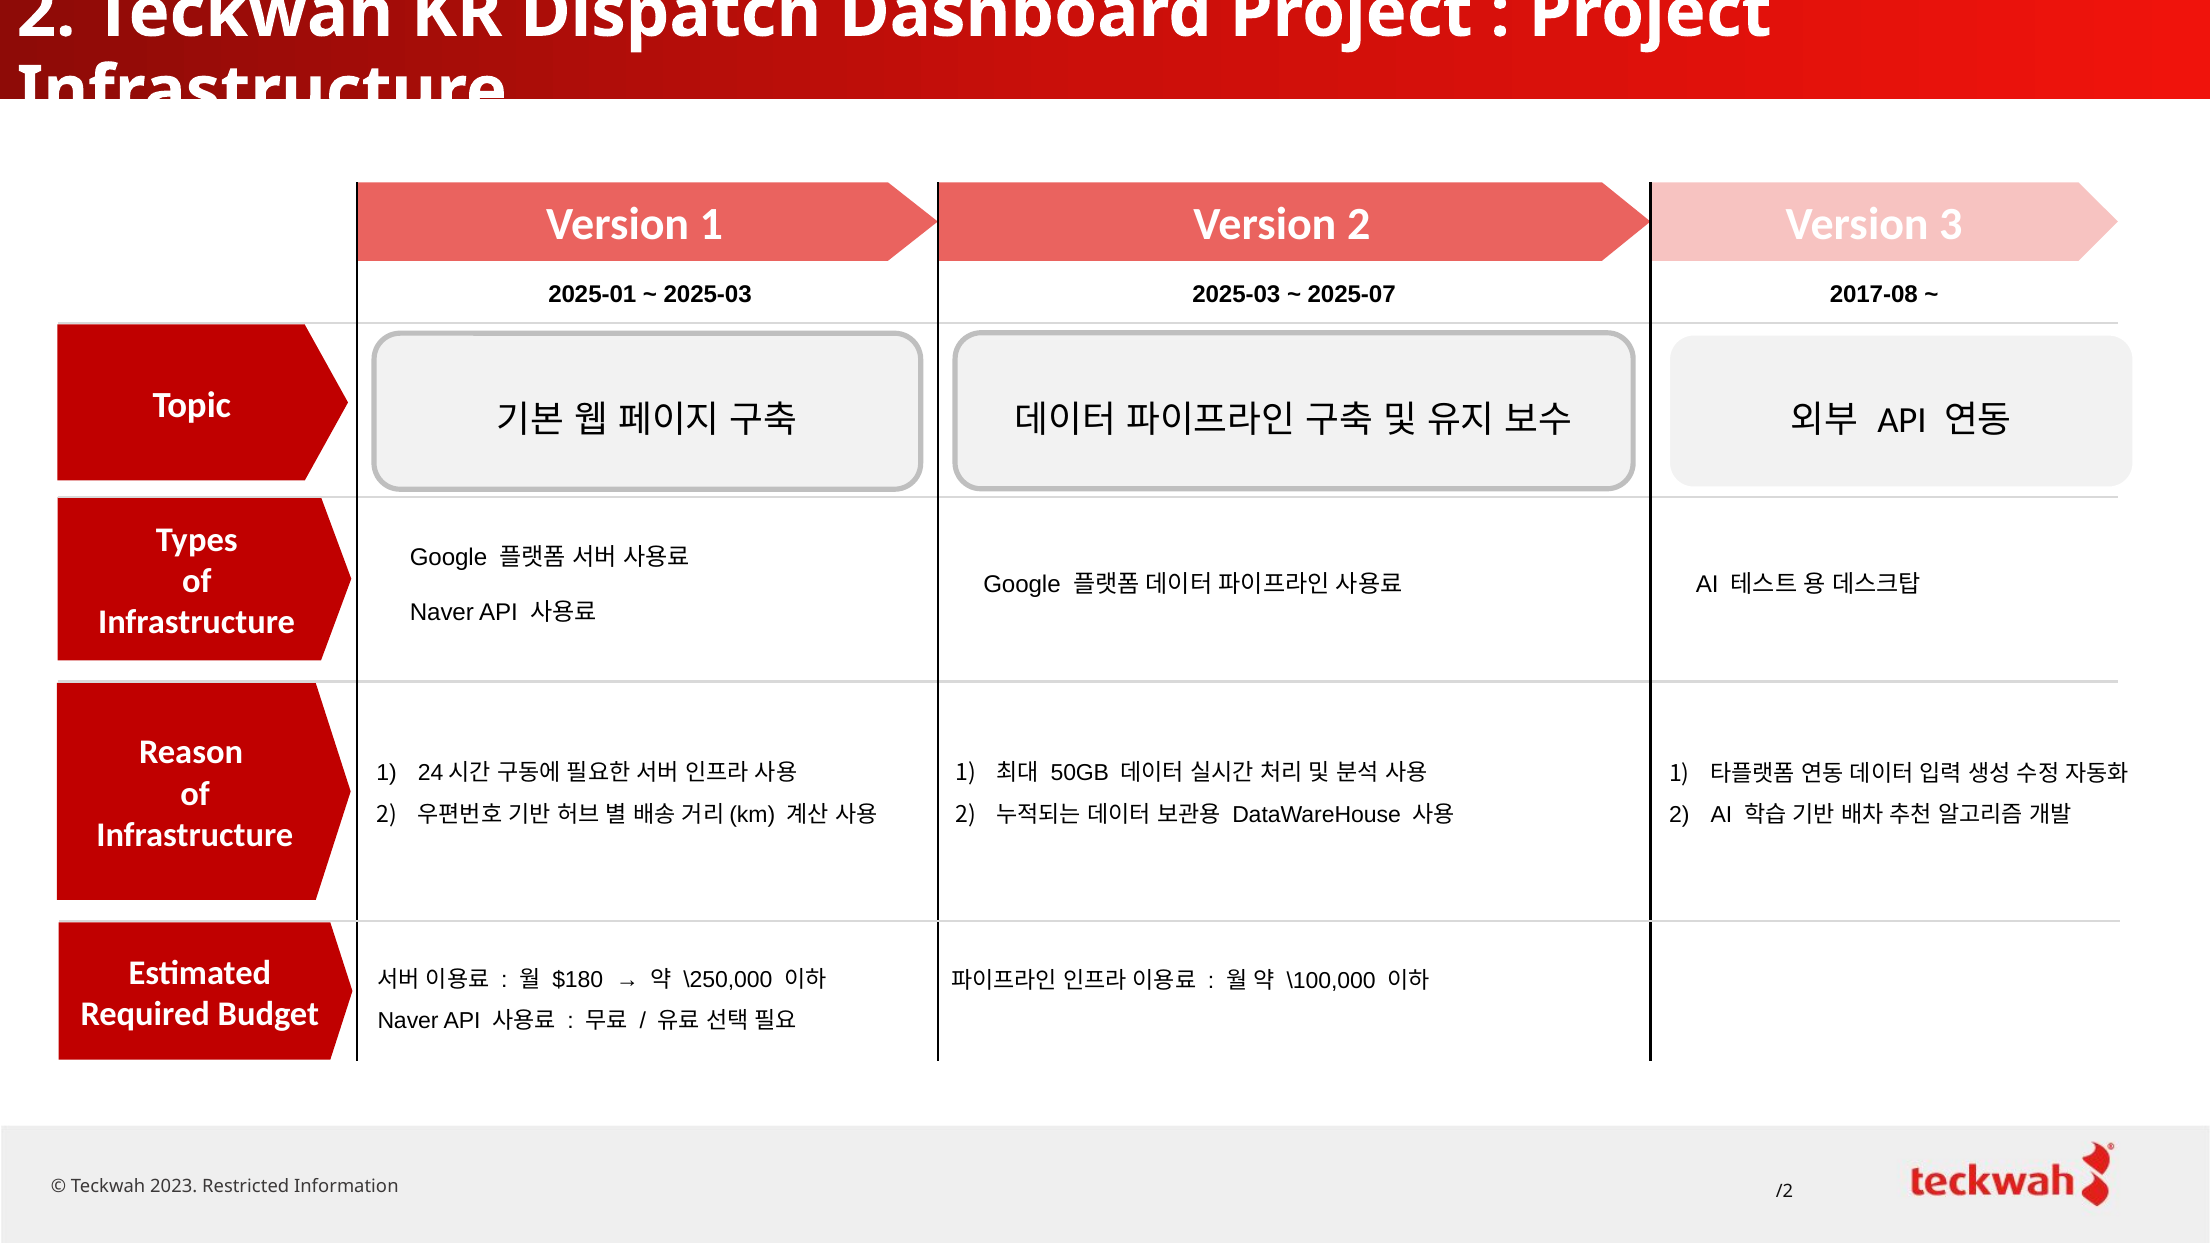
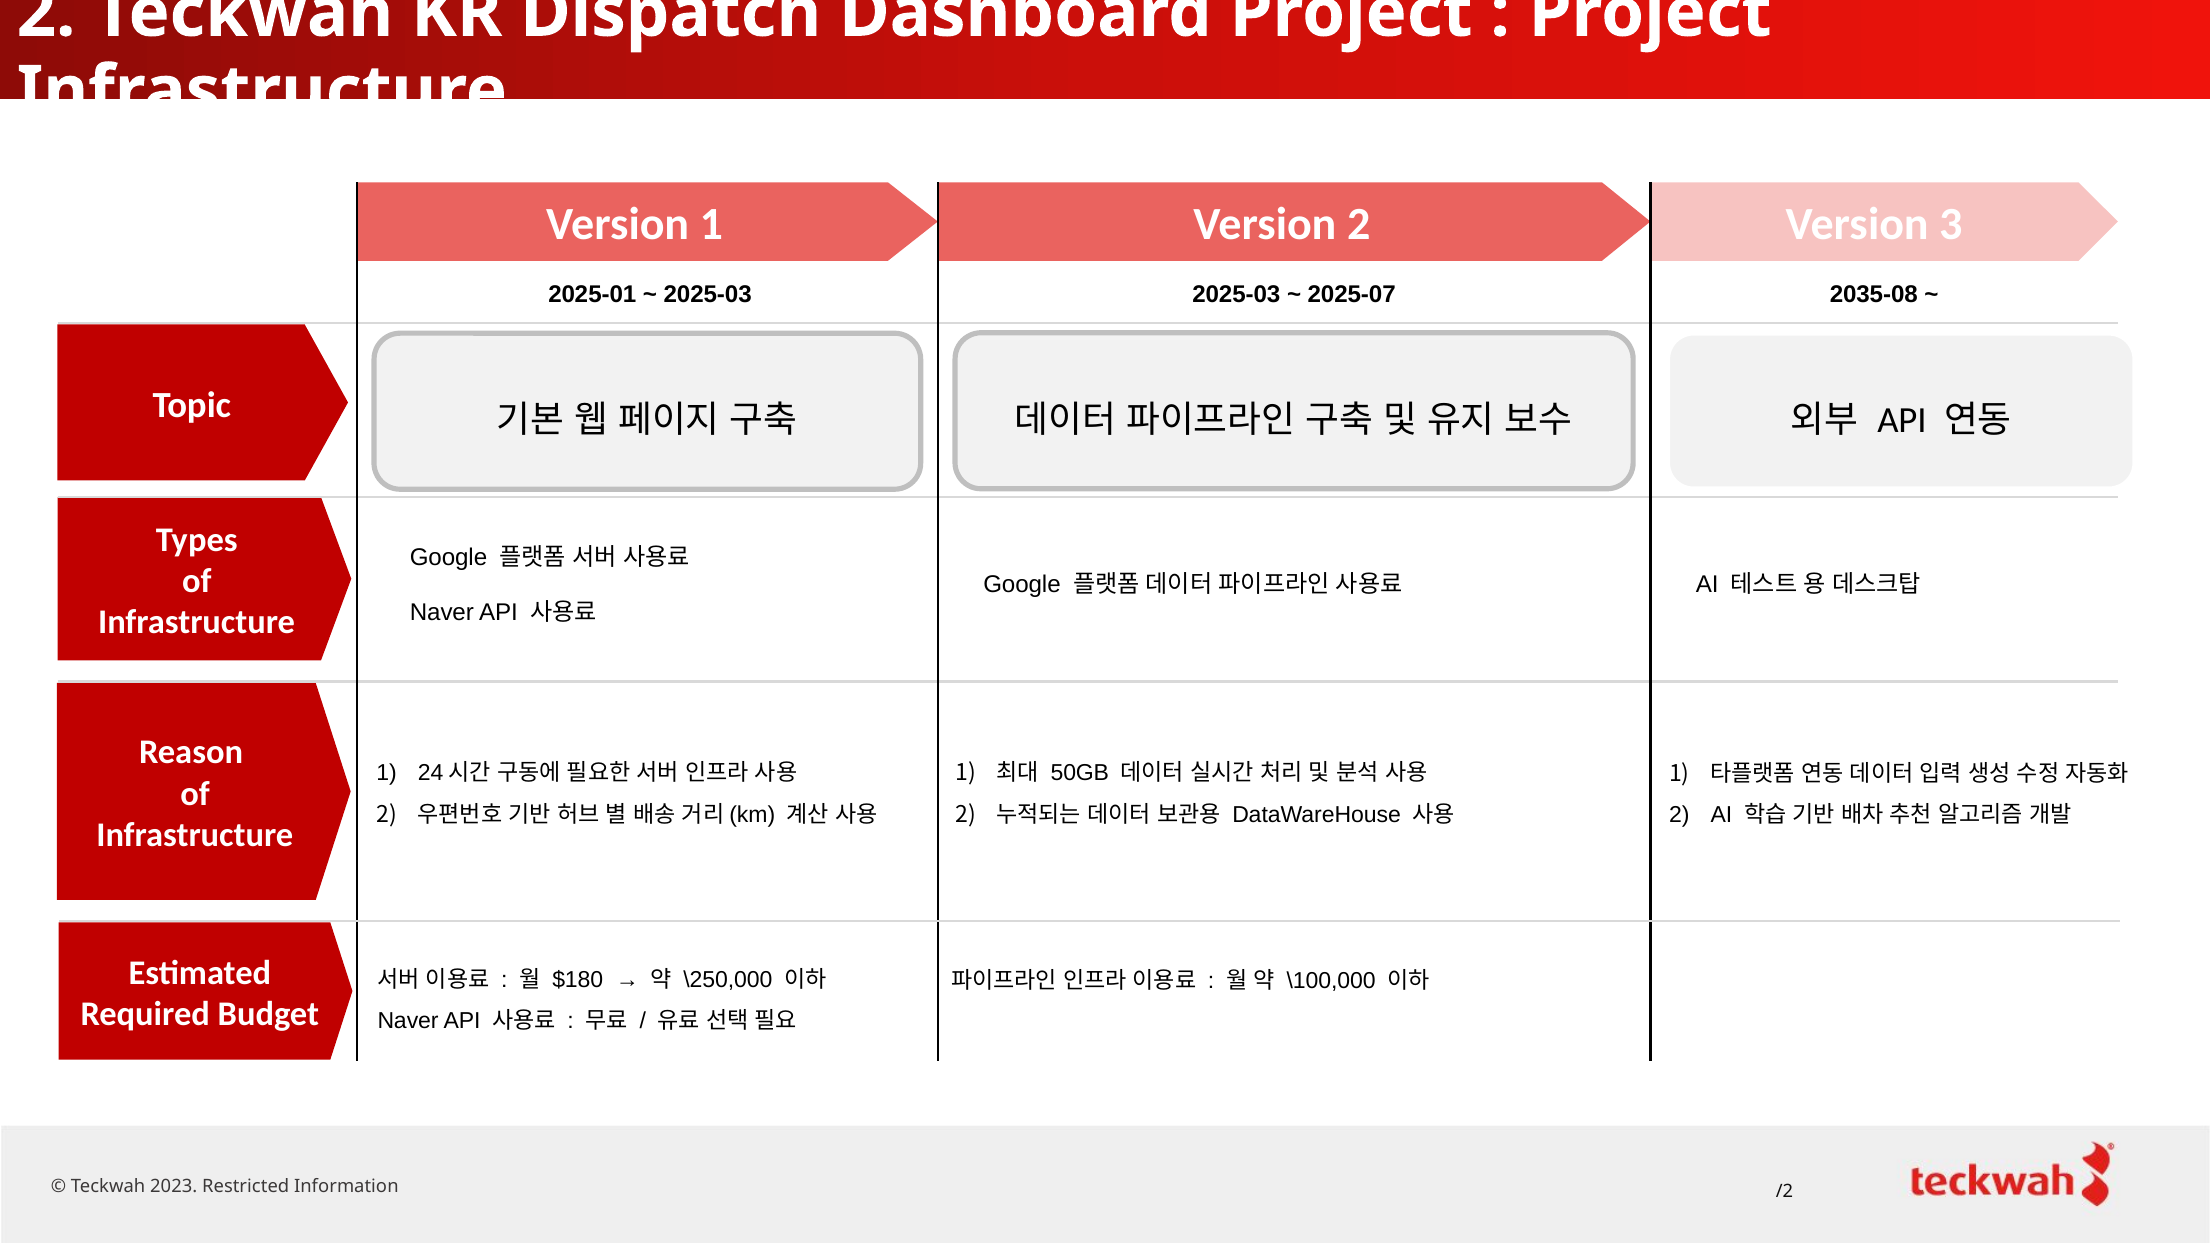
2017-08: 2017-08 -> 2035-08 (1874, 294)
